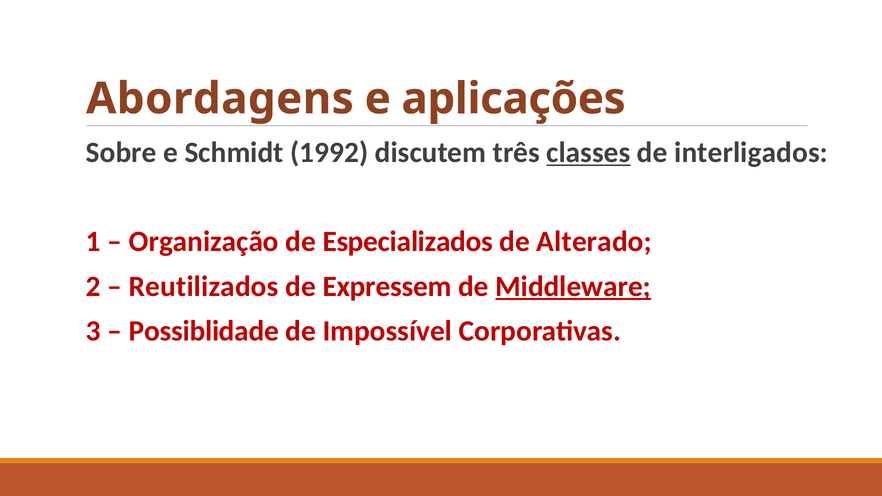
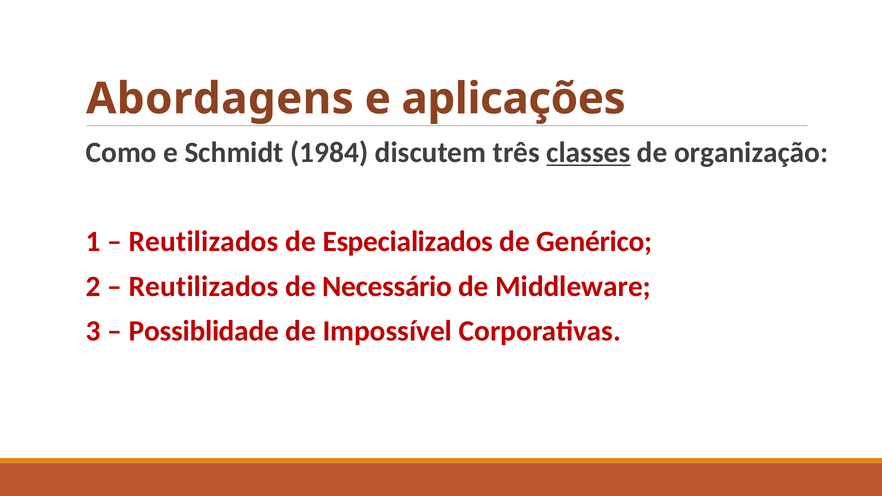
Sobre: Sobre -> Como (121, 153)
1992: 1992 -> 1984 (329, 153)
interligados: interligados -> organização (751, 153)
Organização: Organização -> Reutilizados (204, 242)
Alterado: Alterado -> Genérico (594, 242)
Expressem: Expressem -> Necessário (387, 286)
Middleware underline: present -> none (573, 286)
